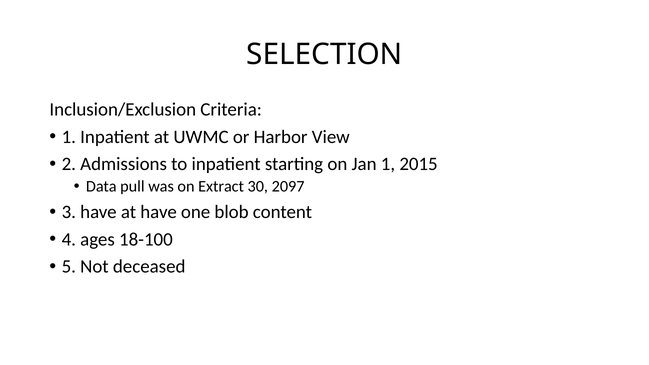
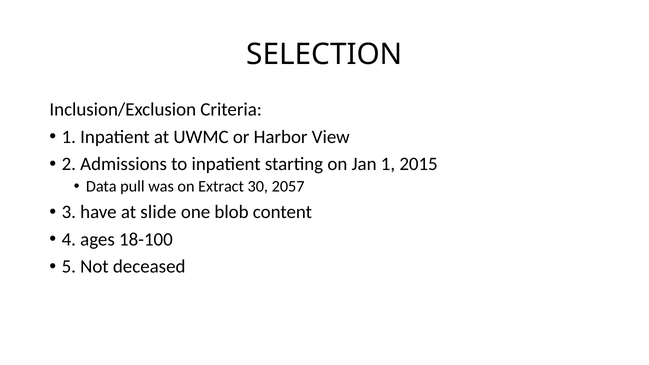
2097: 2097 -> 2057 (288, 187)
at have: have -> slide (158, 212)
